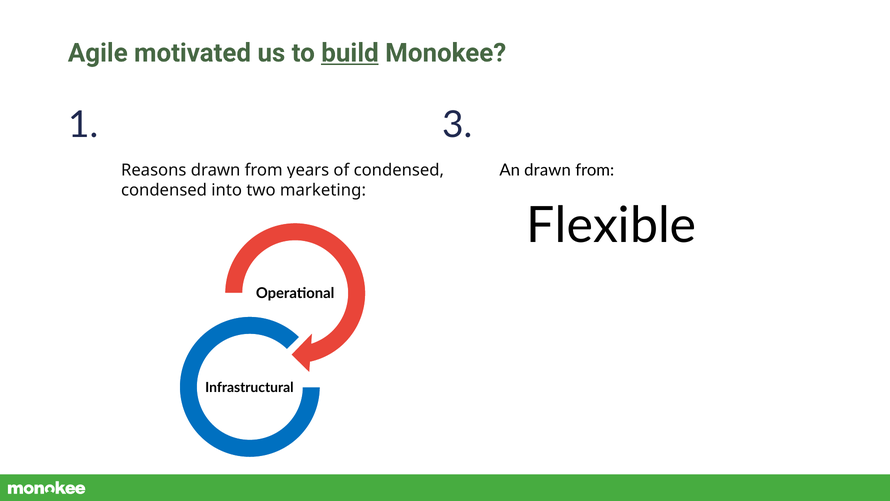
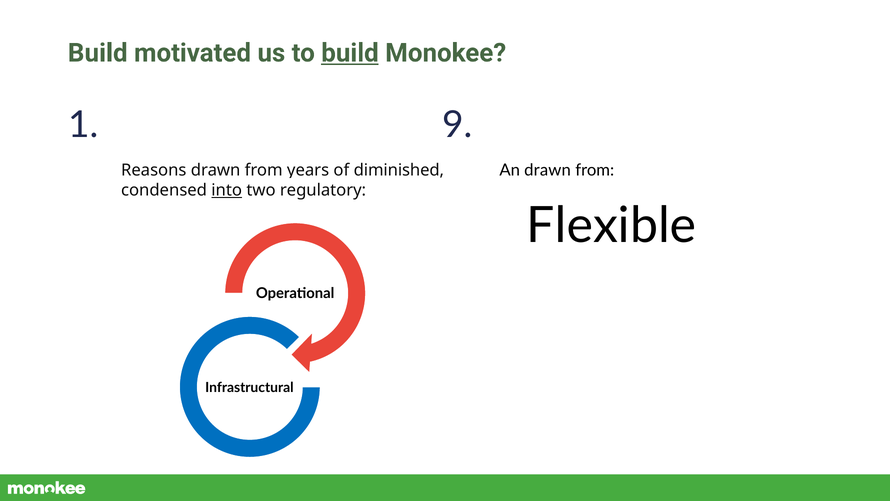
Agile: Agile -> Build (98, 53)
3: 3 -> 9 (457, 125)
condensed: condensed -> diminished (399, 170)
into underline: none -> present (227, 190)
marketing: marketing -> regulatory (323, 190)
